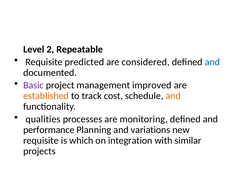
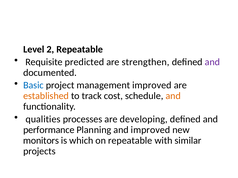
considered: considered -> strengthen (146, 62)
and colour: blue -> purple (212, 62)
Basic colour: purple -> blue (33, 85)
monitoring: monitoring -> developing (144, 119)
and variations: variations -> improved (150, 130)
requisite: requisite -> monitors (41, 141)
on integration: integration -> repeatable (130, 141)
